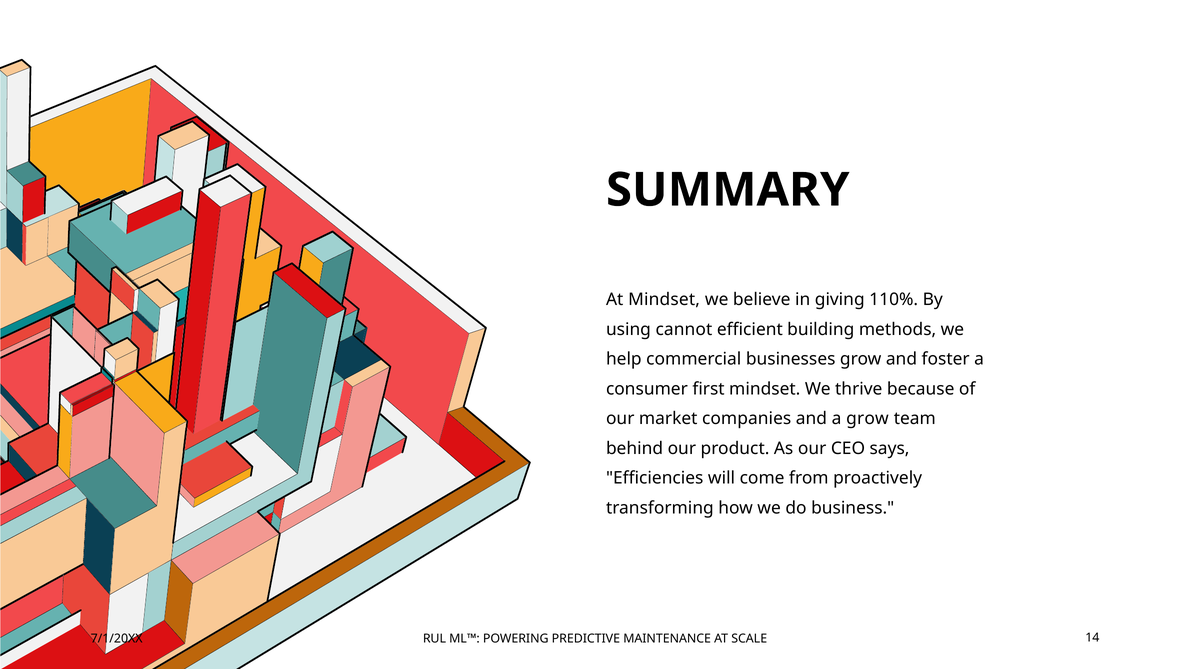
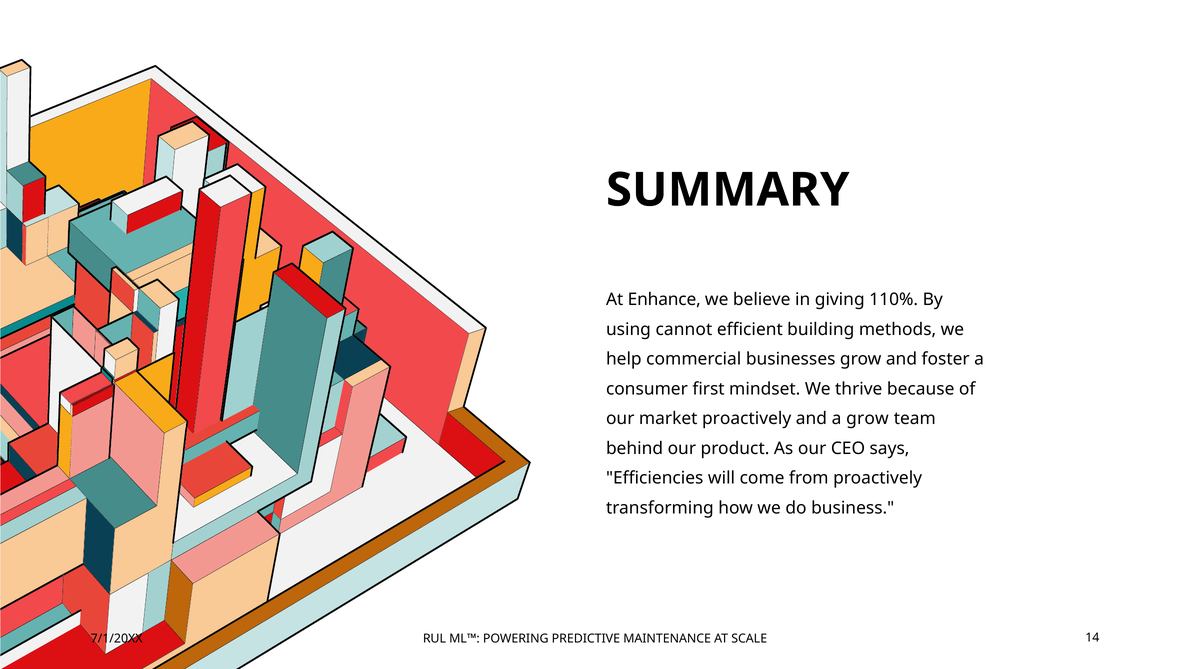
At Mindset: Mindset -> Enhance (664, 300)
market companies: companies -> proactively (747, 419)
